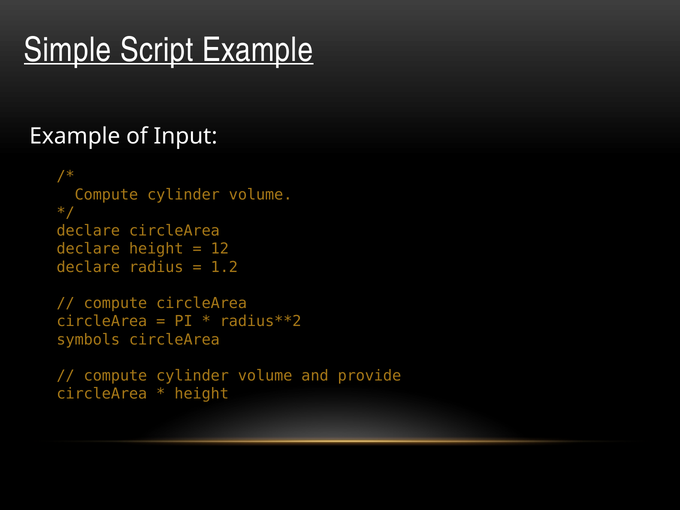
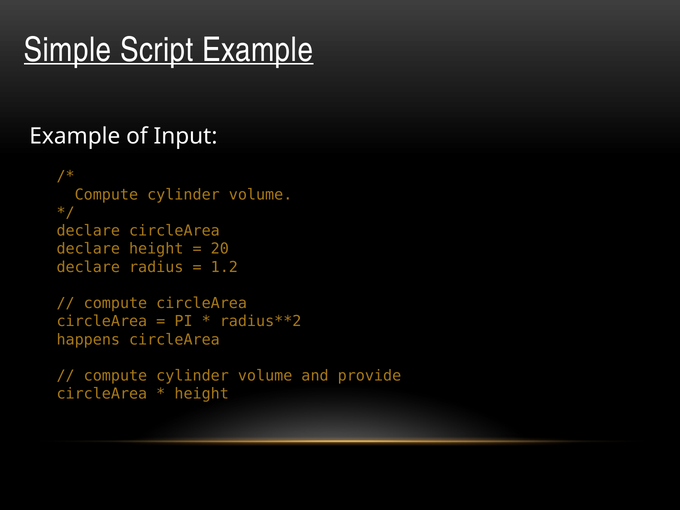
12: 12 -> 20 (220, 249)
symbols: symbols -> happens (88, 340)
